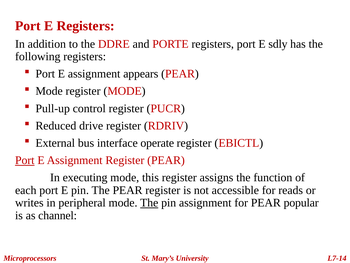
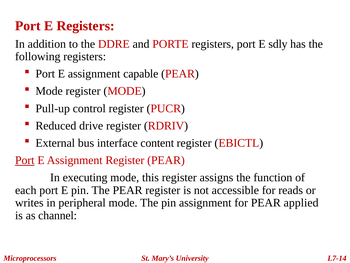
appears: appears -> capable (141, 74)
operate: operate -> content (157, 143)
The underline: present -> none (149, 202)
popular: popular -> applied (301, 202)
